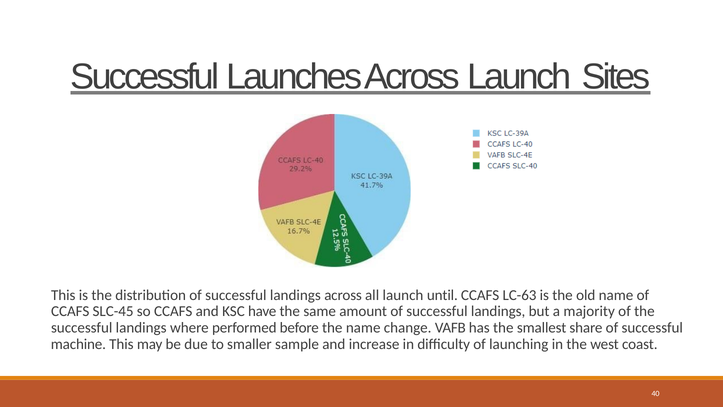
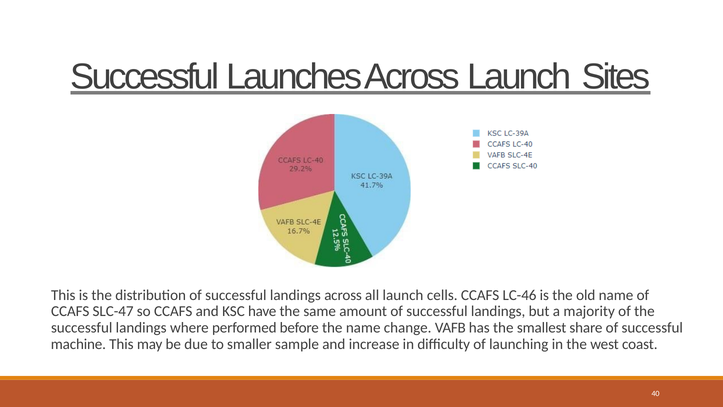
until: until -> cells (442, 295)
LC-63: LC-63 -> LC-46 (519, 295)
SLC-45: SLC-45 -> SLC-47 (113, 311)
